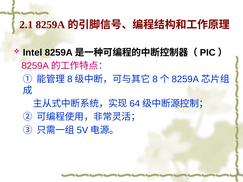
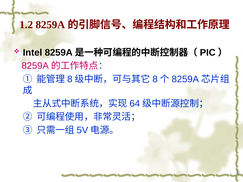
2.1: 2.1 -> 1.2 (26, 25)
